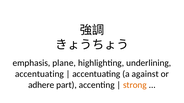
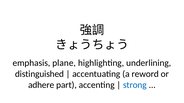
accentuating: accentuating -> distinguished (40, 74)
against: against -> reword (145, 74)
strong colour: orange -> blue (135, 85)
